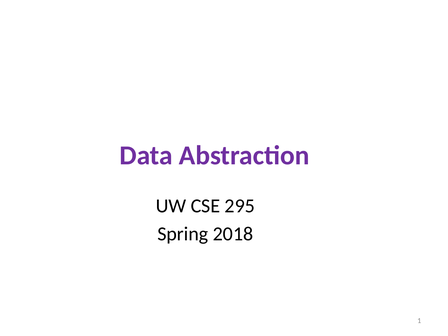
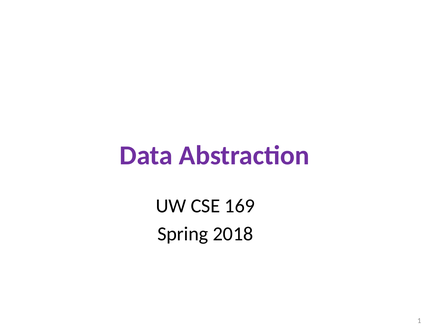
295: 295 -> 169 (240, 206)
